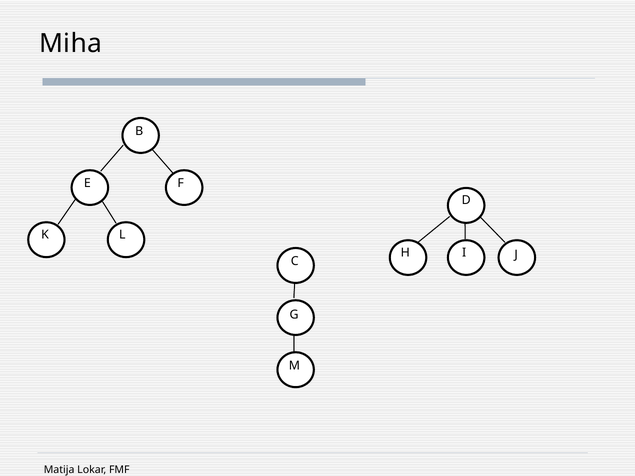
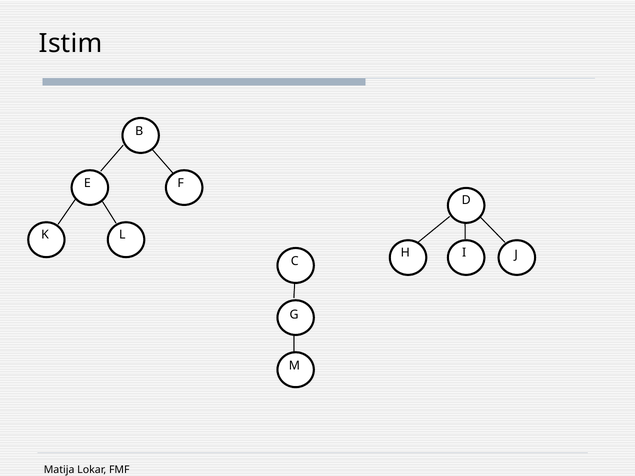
Miha: Miha -> Istim (71, 43)
